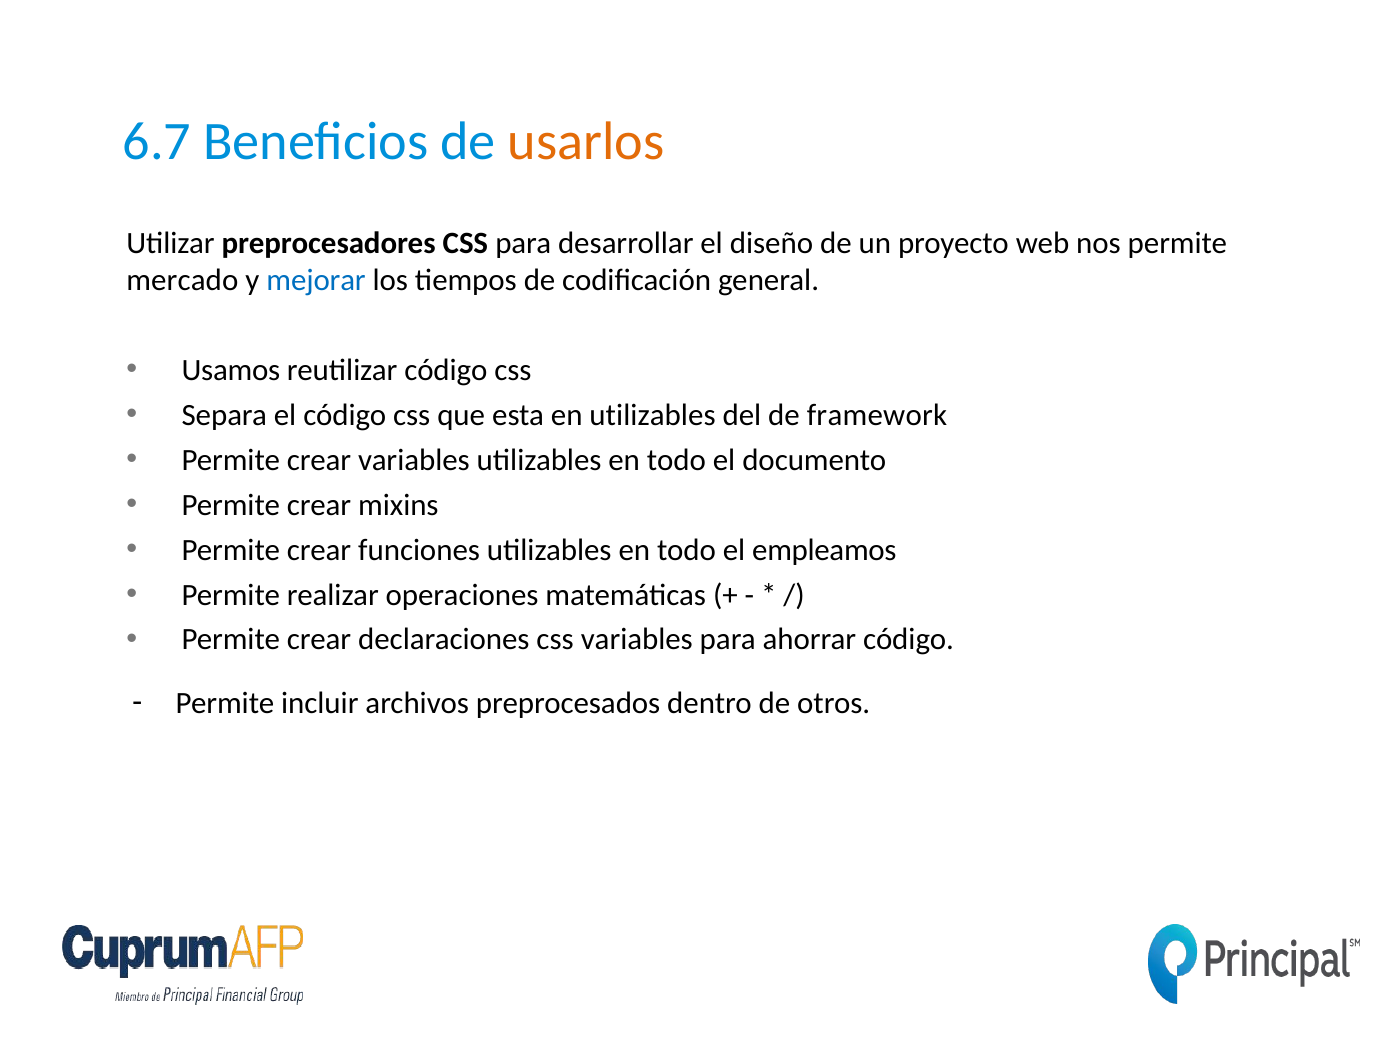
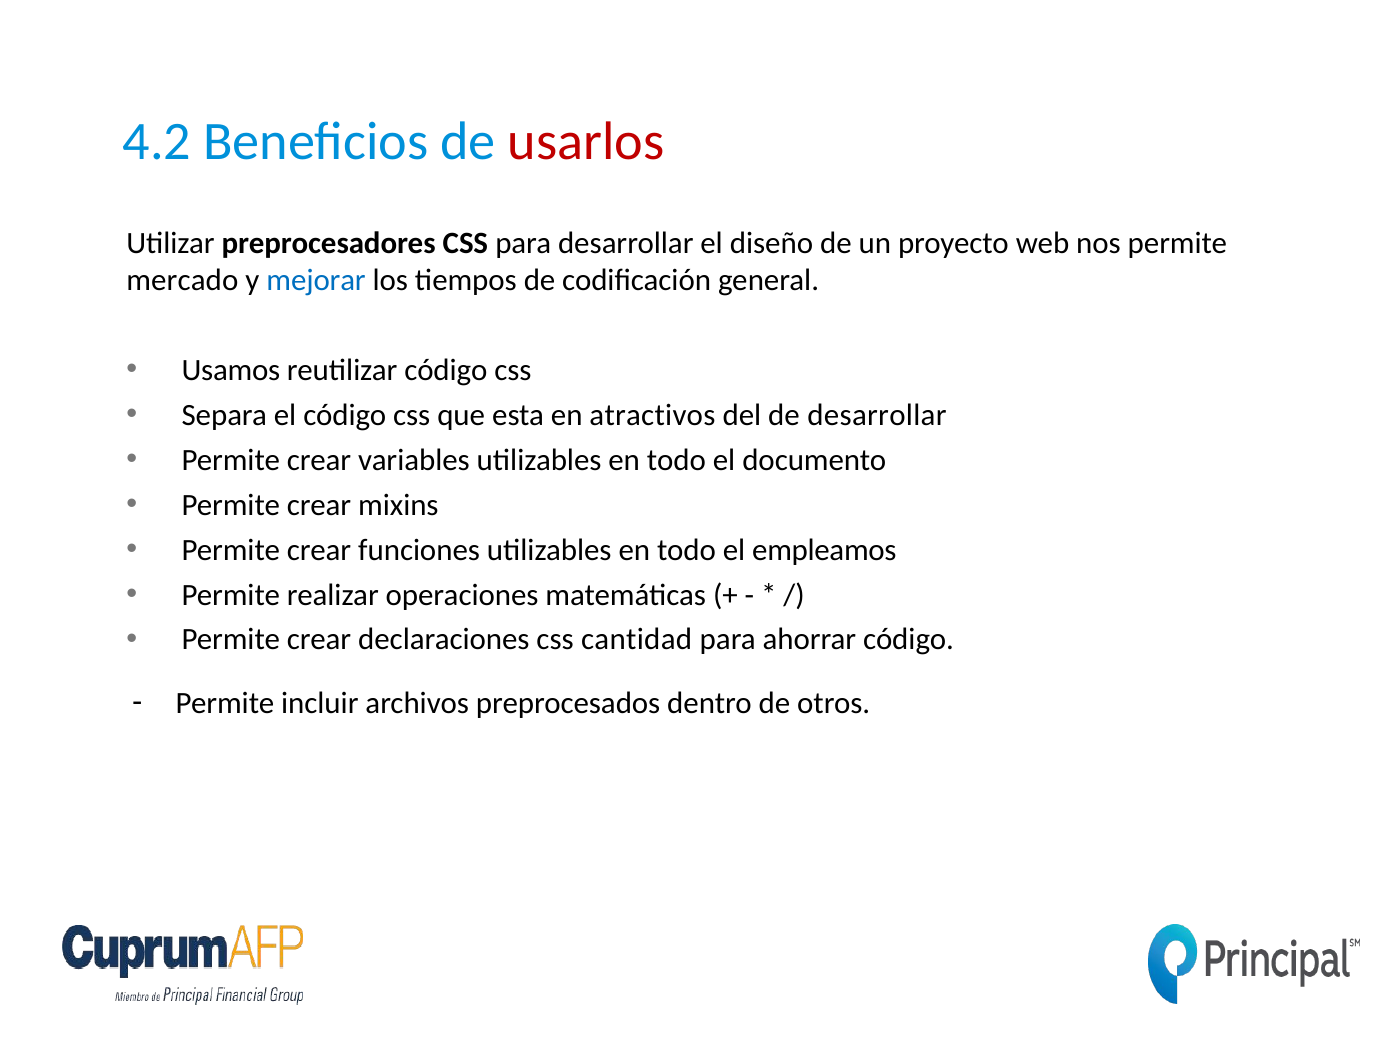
6.7: 6.7 -> 4.2 (157, 142)
usarlos colour: orange -> red (586, 142)
en utilizables: utilizables -> atractivos (652, 416)
de framework: framework -> desarrollar (877, 416)
css variables: variables -> cantidad (637, 640)
